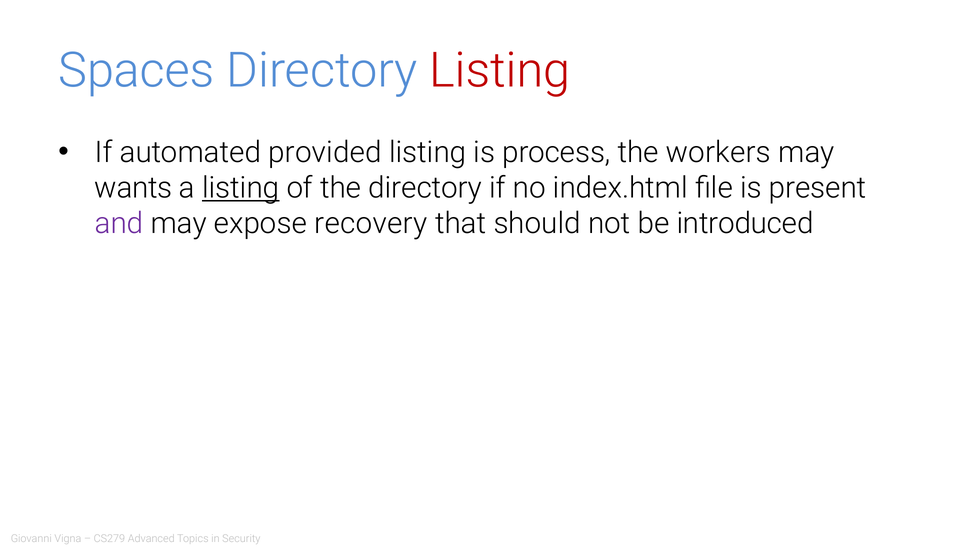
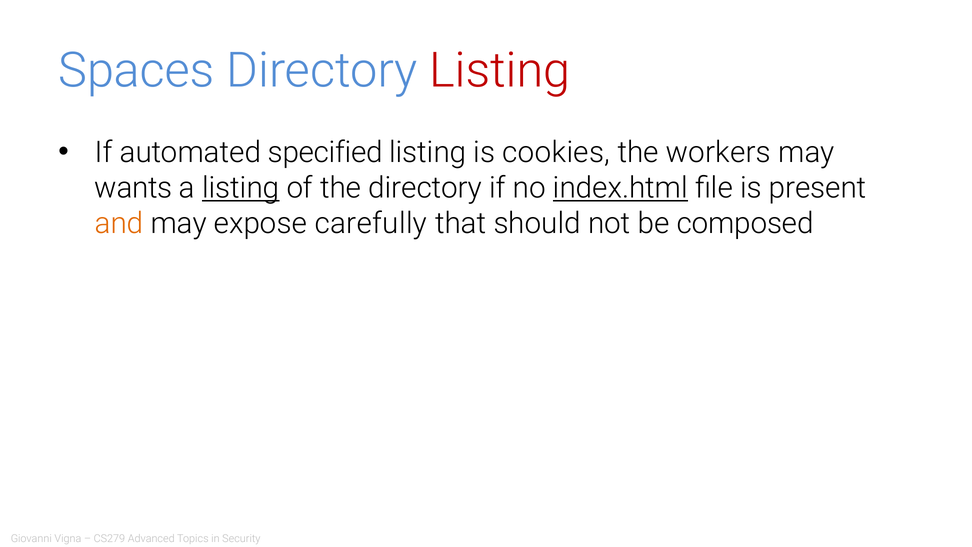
provided: provided -> specified (325, 152)
process: process -> cookies (556, 152)
index.html underline: none -> present (620, 188)
and colour: purple -> orange (119, 224)
recovery: recovery -> carefully (371, 224)
introduced: introduced -> composed (745, 224)
